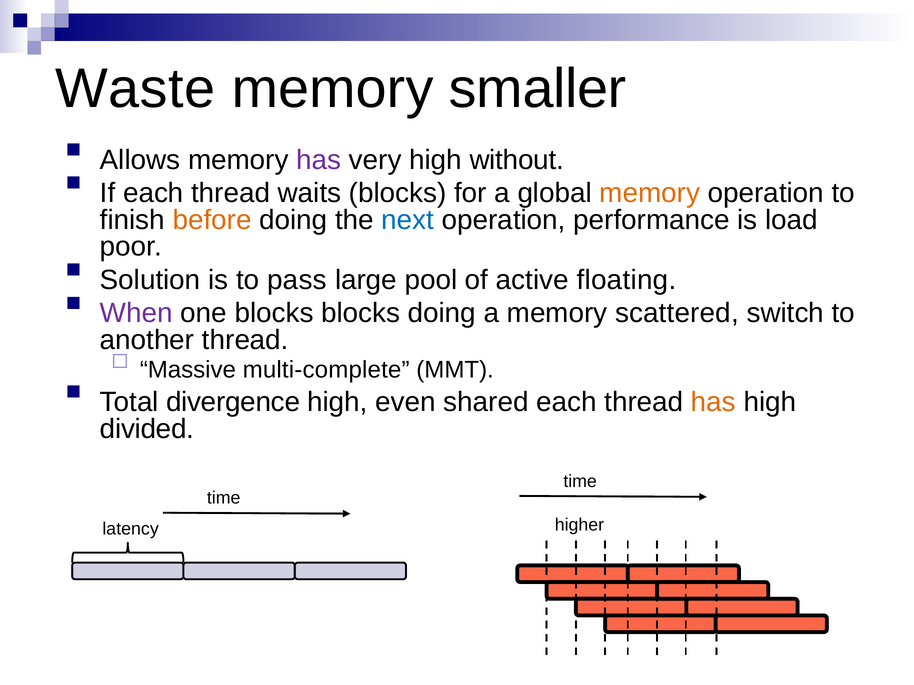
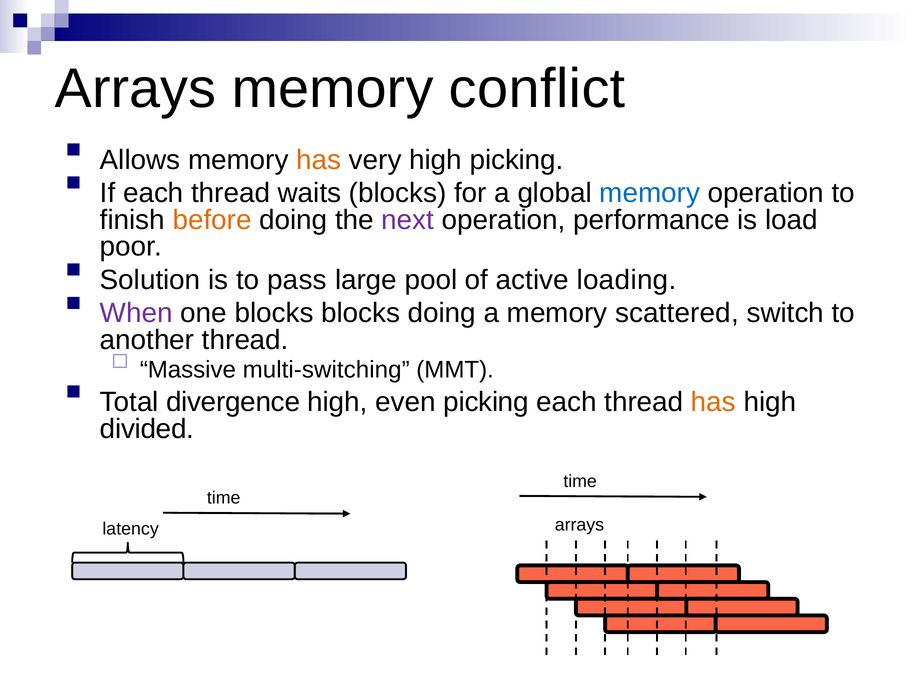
Waste: Waste -> Arrays (136, 89)
smaller: smaller -> conflict (537, 89)
has colour: purple -> orange (319, 160)
high without: without -> picking (517, 160)
memory colour: orange -> blue (650, 193)
next colour: blue -> purple (408, 220)
floating: floating -> loading (626, 280)
multi-complete: multi-complete -> multi-switching (326, 370)
even shared: shared -> picking (486, 402)
higher: higher -> arrays (579, 525)
